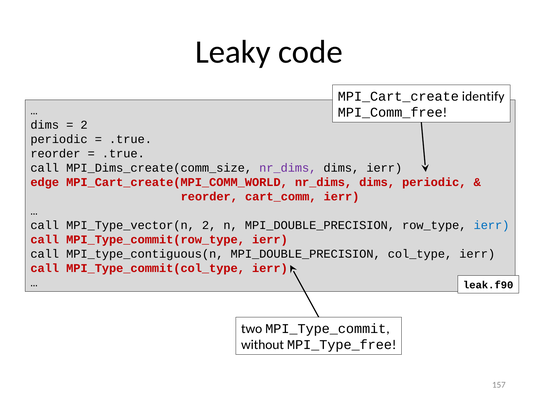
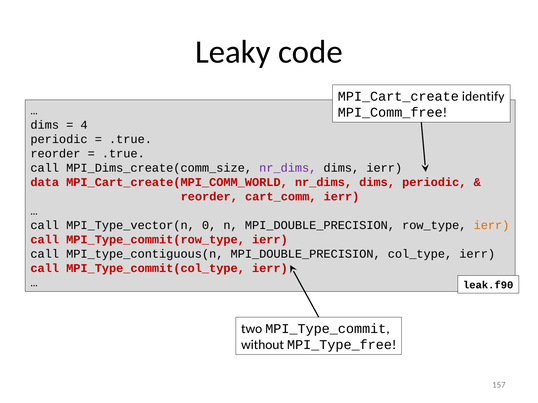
2: 2 -> 4 (84, 125)
edge: edge -> data (45, 182)
MPI_Type_vector(n 2: 2 -> 0 (209, 225)
ierr colour: blue -> orange (491, 225)
